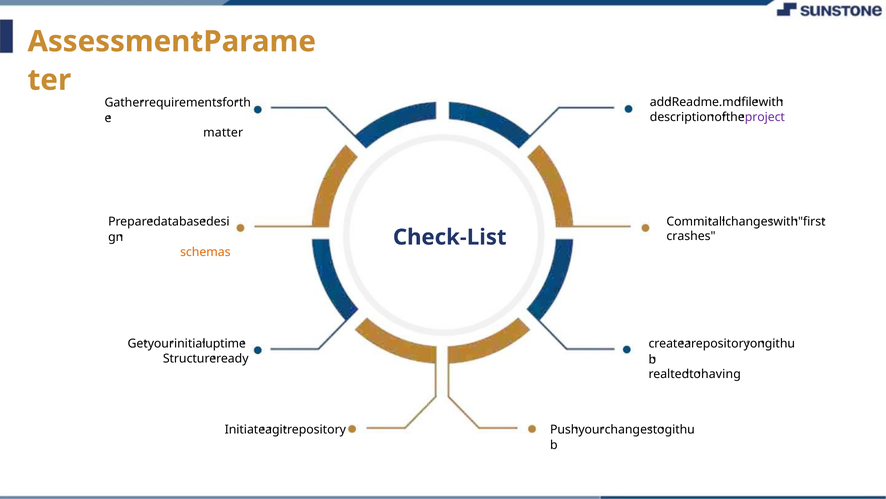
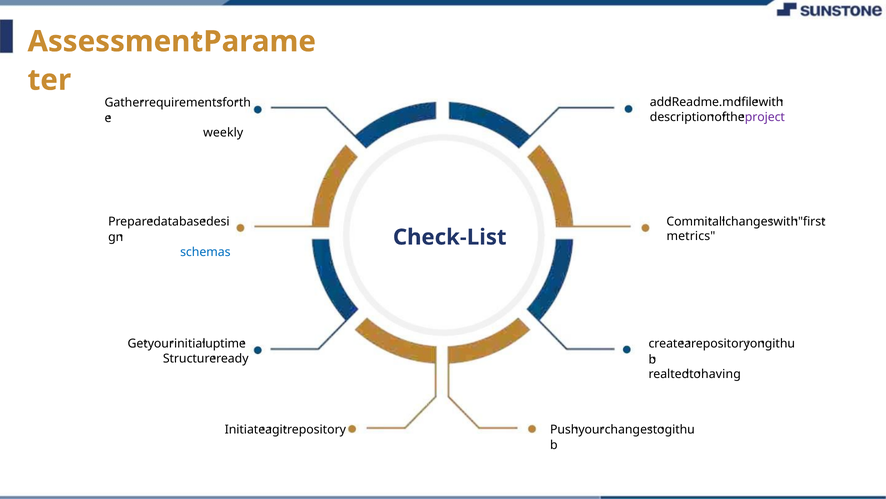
matter: matter -> weekly (223, 133)
crashes: crashes -> metrics (691, 236)
schemas colour: orange -> blue (205, 252)
